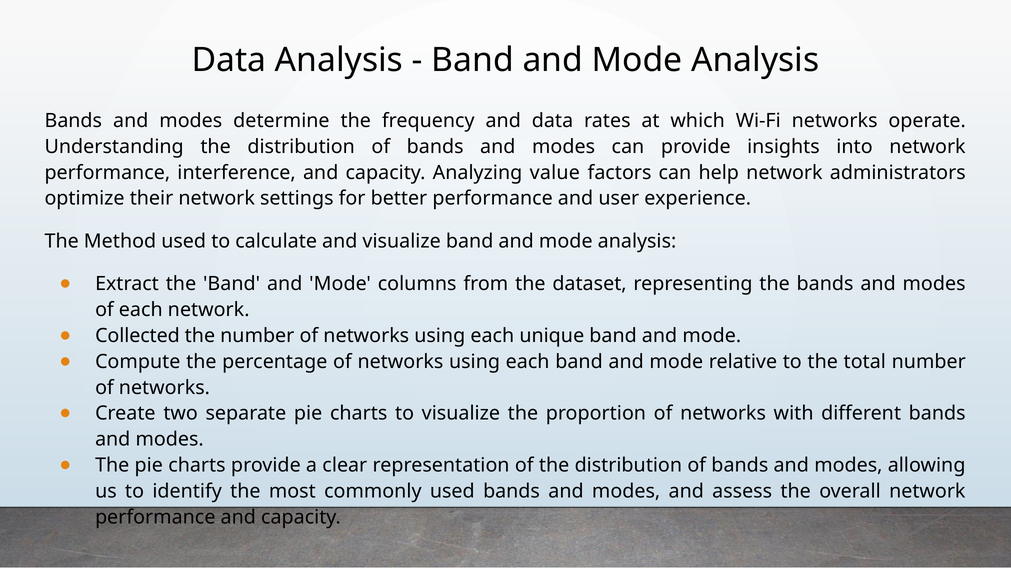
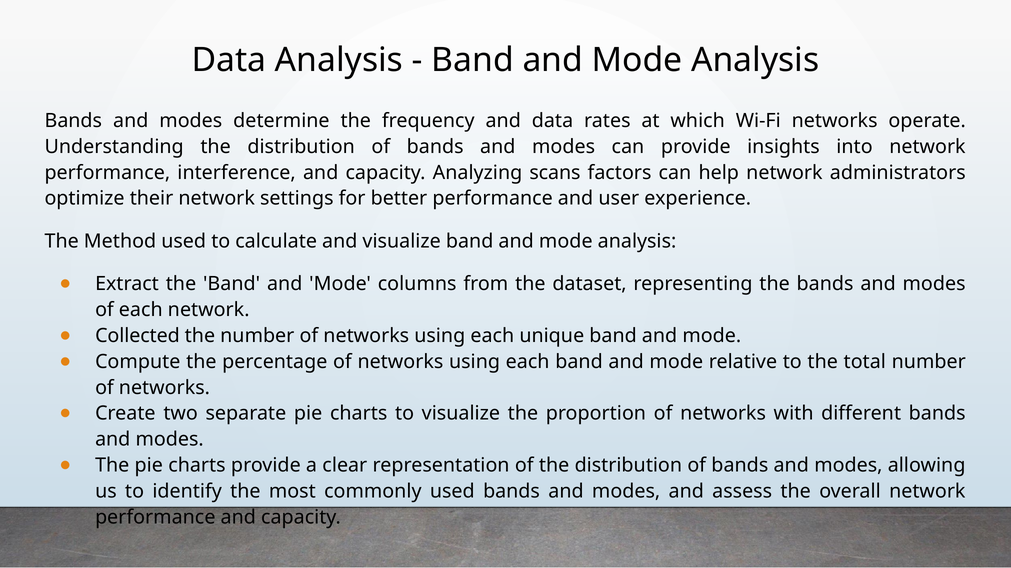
value: value -> scans (555, 173)
